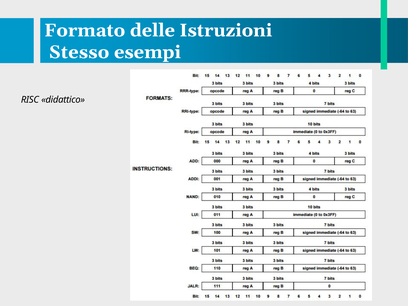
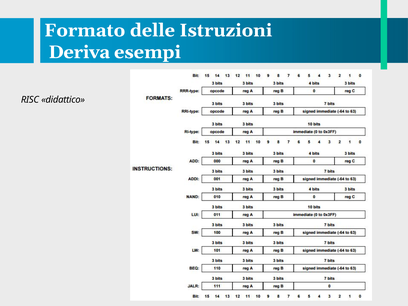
Stesso: Stesso -> Deriva (79, 52)
